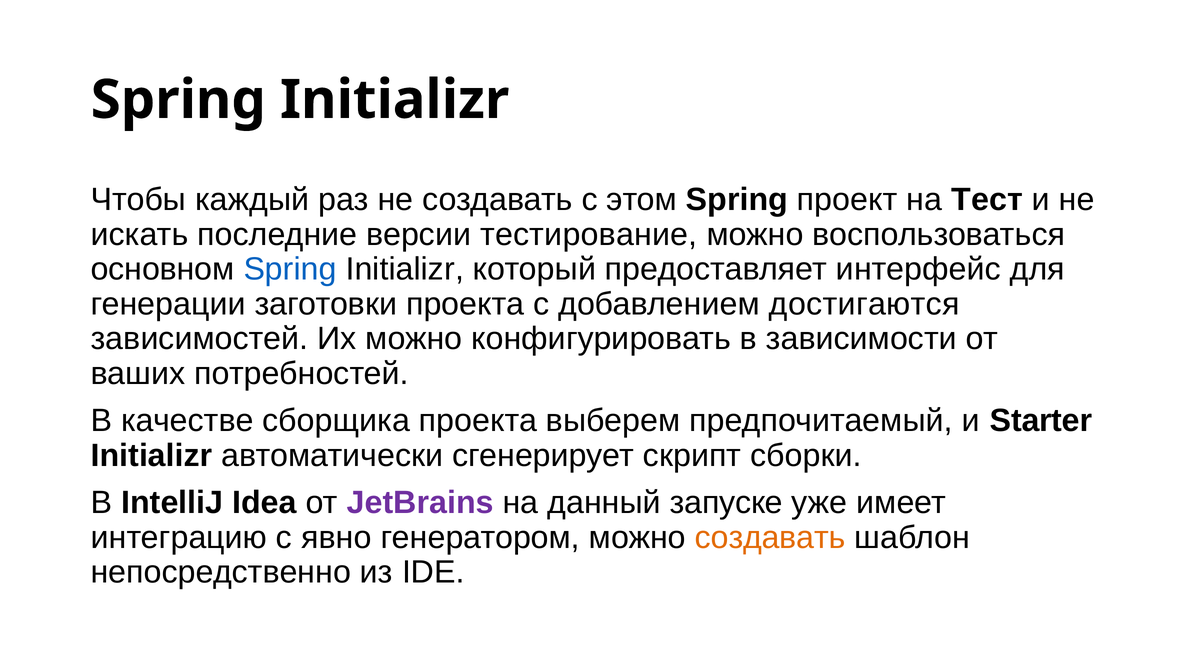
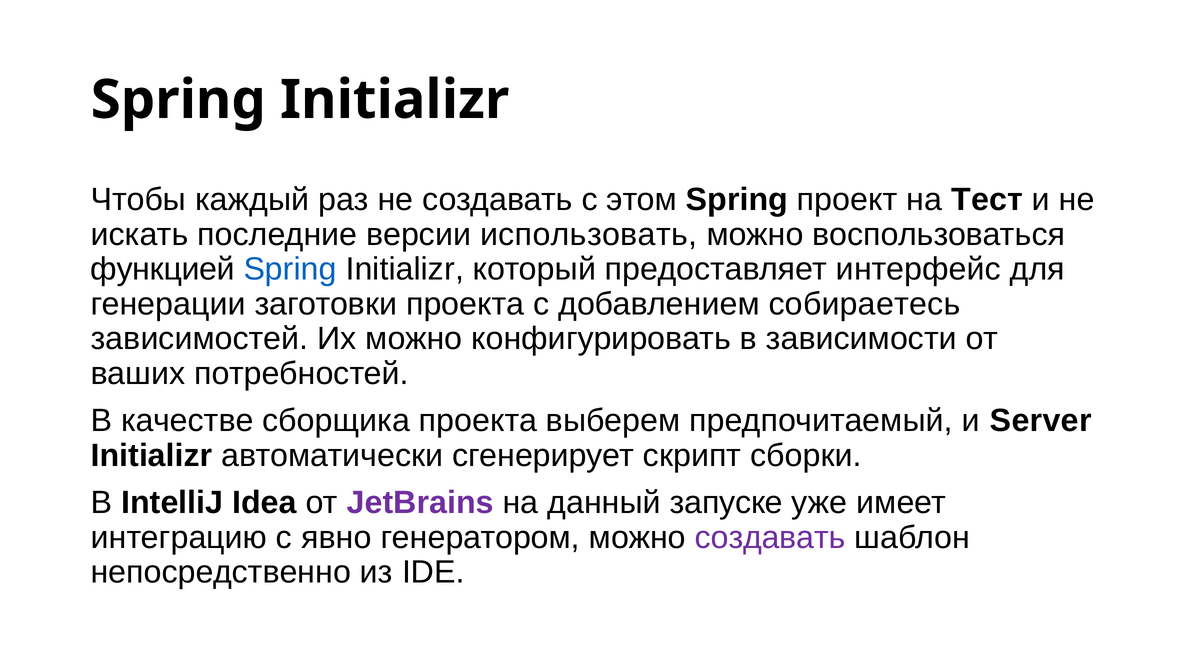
тестирование: тестирование -> использовать (589, 235)
основном: основном -> функцией (163, 269)
достигаются: достигаются -> собираетесь (864, 304)
Starter: Starter -> Server (1041, 421)
создавать colour: orange -> purple (770, 538)
